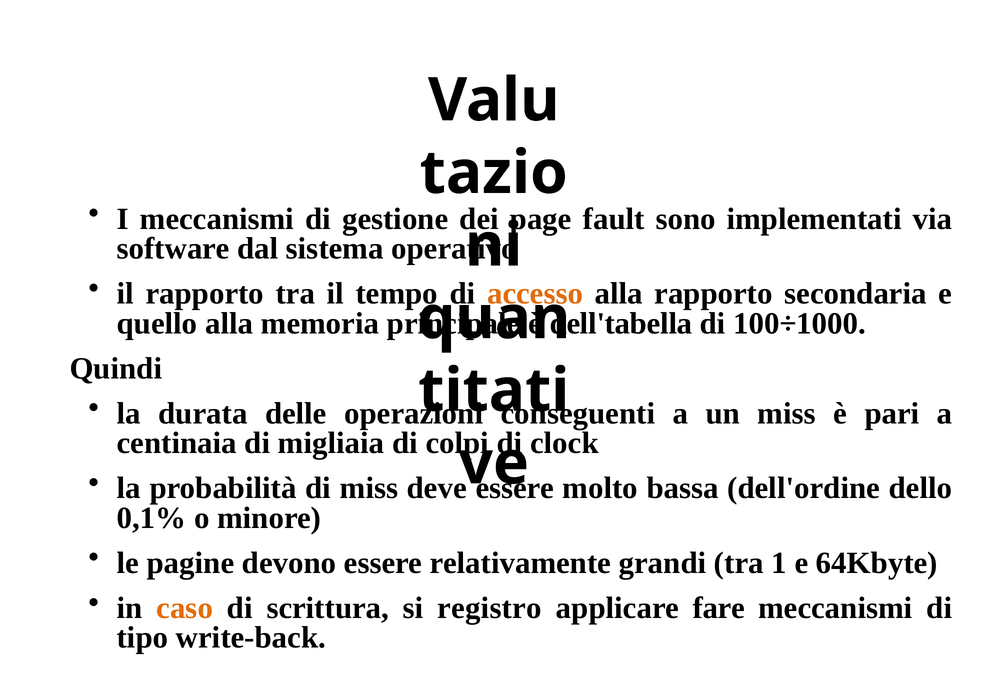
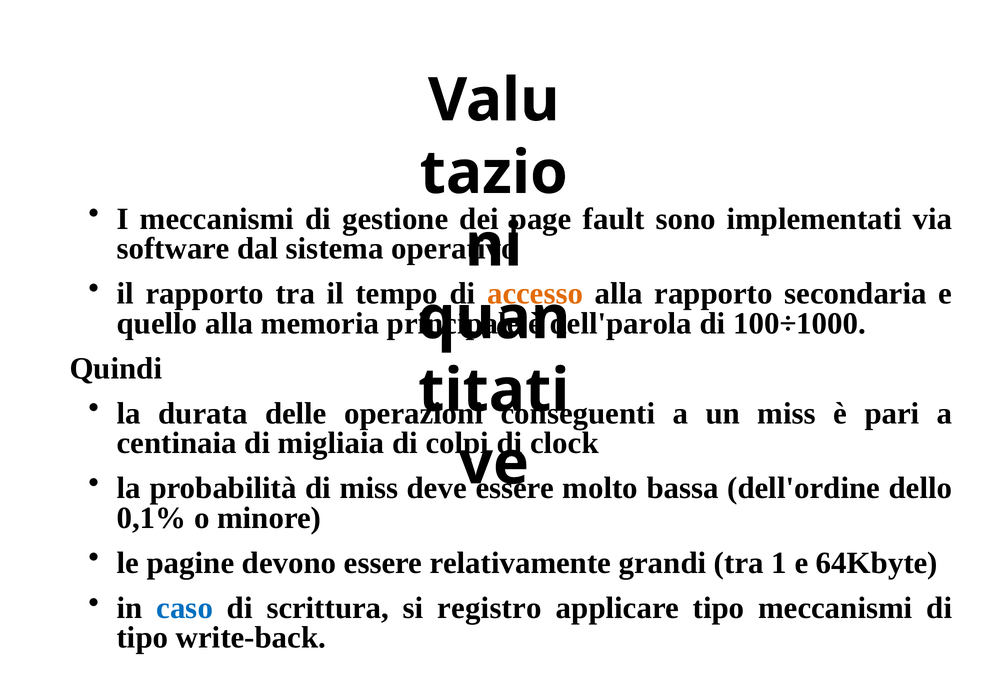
dell'tabella: dell'tabella -> dell'parola (621, 323)
caso colour: orange -> blue (185, 608)
applicare fare: fare -> tipo (719, 608)
